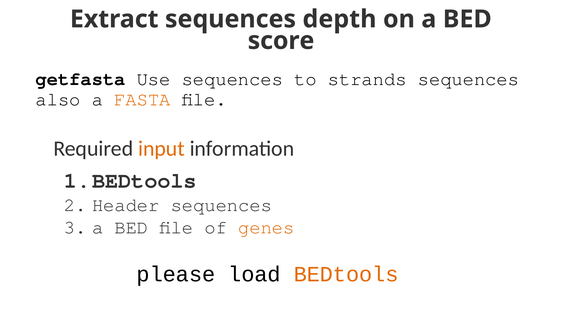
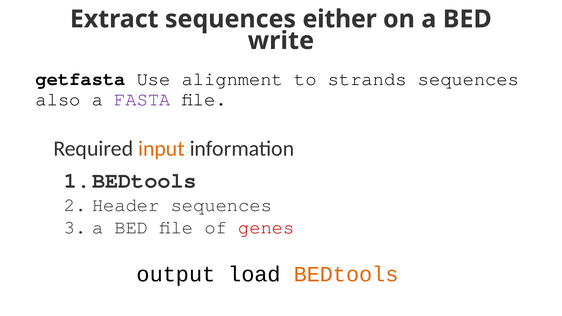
depth: depth -> either (340, 19)
score: score -> write (281, 41)
Use sequences: sequences -> alignment (232, 79)
FASTA colour: orange -> purple (142, 99)
genes colour: orange -> red (266, 227)
please: please -> output (176, 274)
